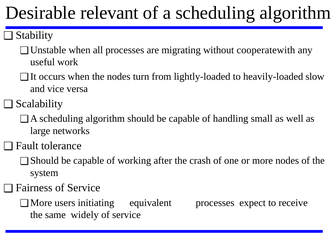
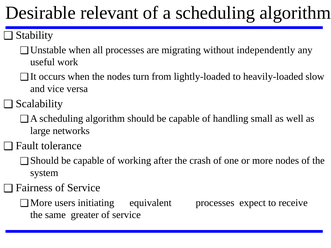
cooperatewith: cooperatewith -> independently (266, 50)
widely: widely -> greater (85, 215)
